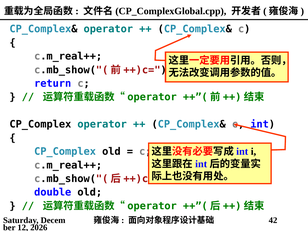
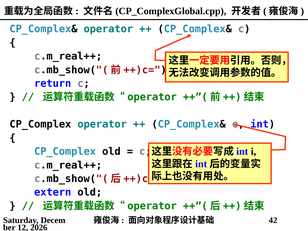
double: double -> extern (53, 192)
